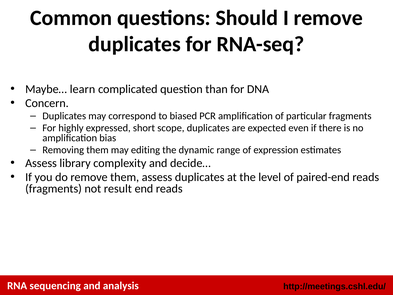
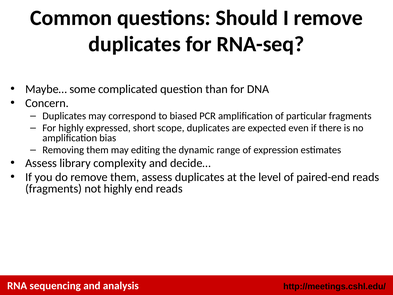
learn: learn -> some (83, 89)
not result: result -> highly (118, 188)
